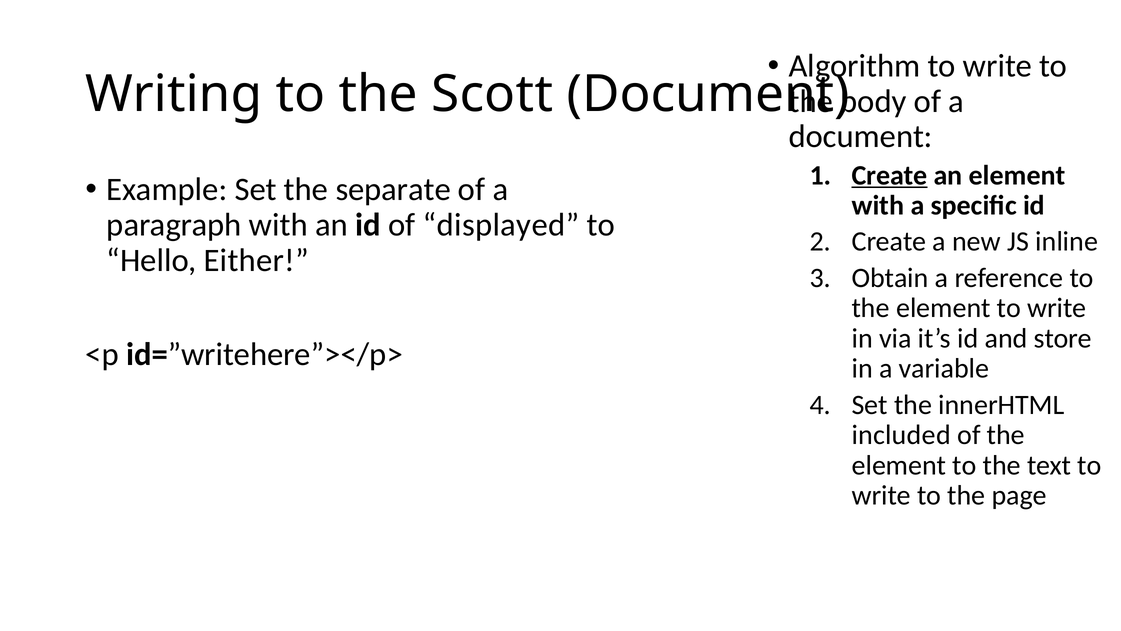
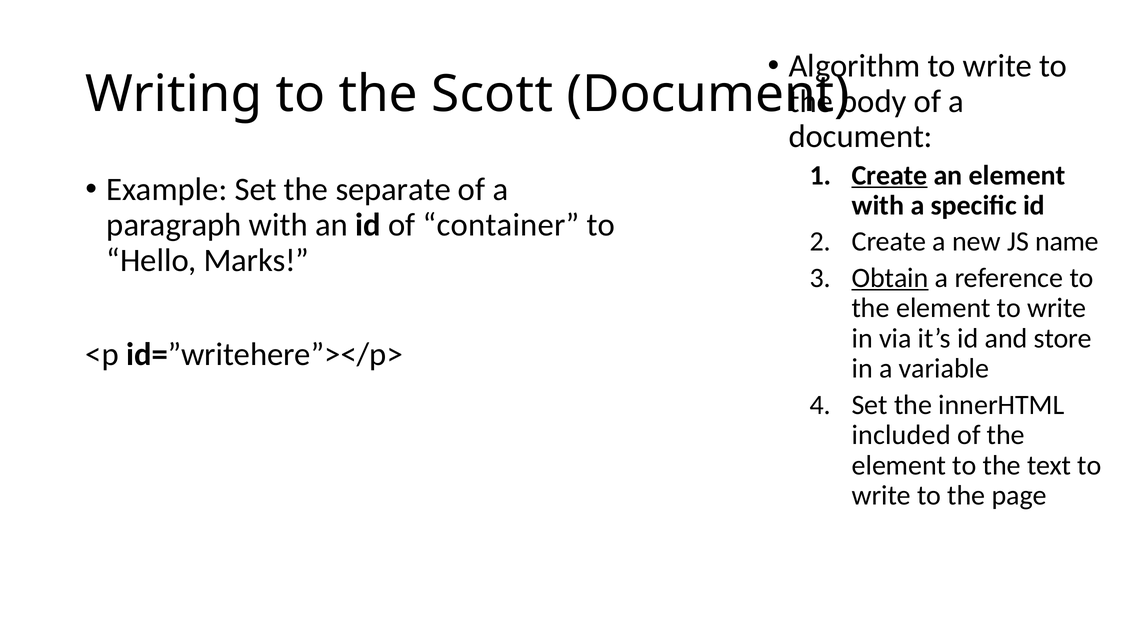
displayed: displayed -> container (501, 225)
inline: inline -> name (1067, 242)
Either: Either -> Marks (256, 260)
Obtain underline: none -> present (890, 278)
